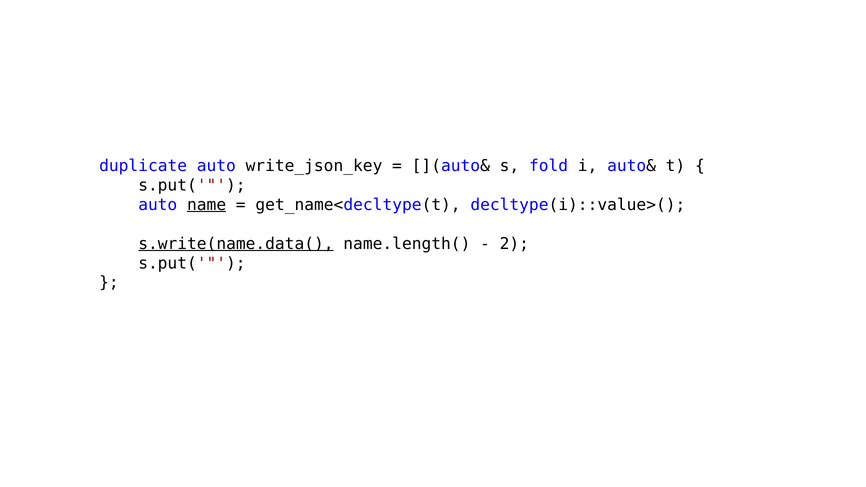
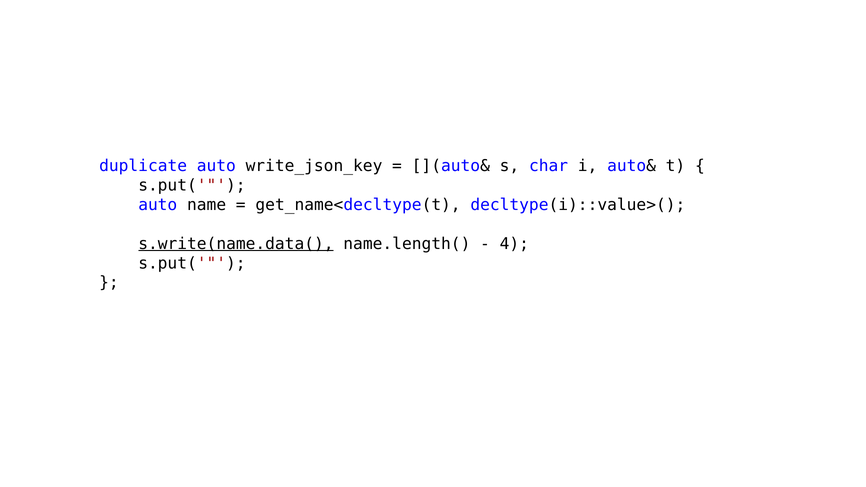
fold: fold -> char (549, 166)
name underline: present -> none (207, 205)
2: 2 -> 4 (514, 244)
